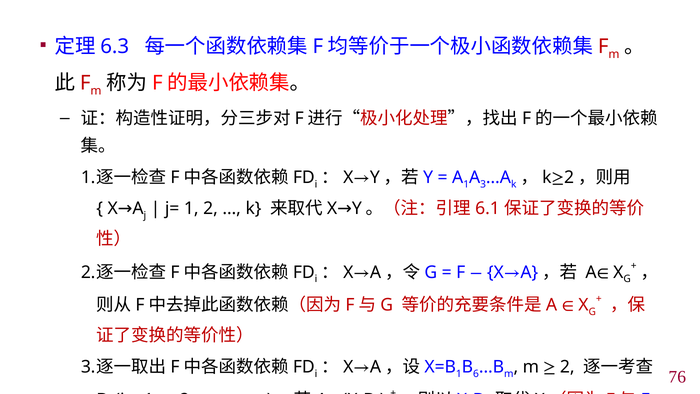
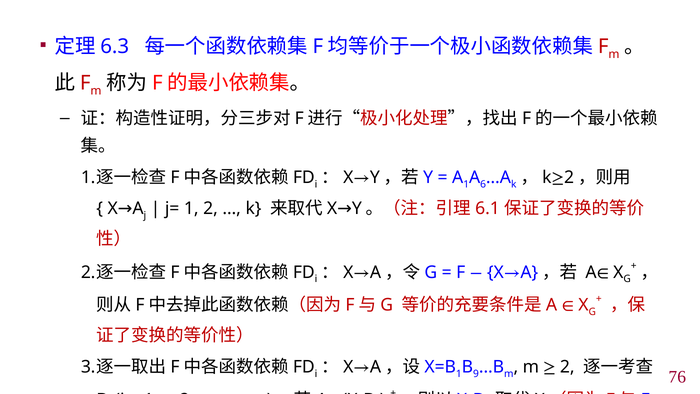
3: 3 -> 6 (483, 184)
6: 6 -> 9 (476, 374)
